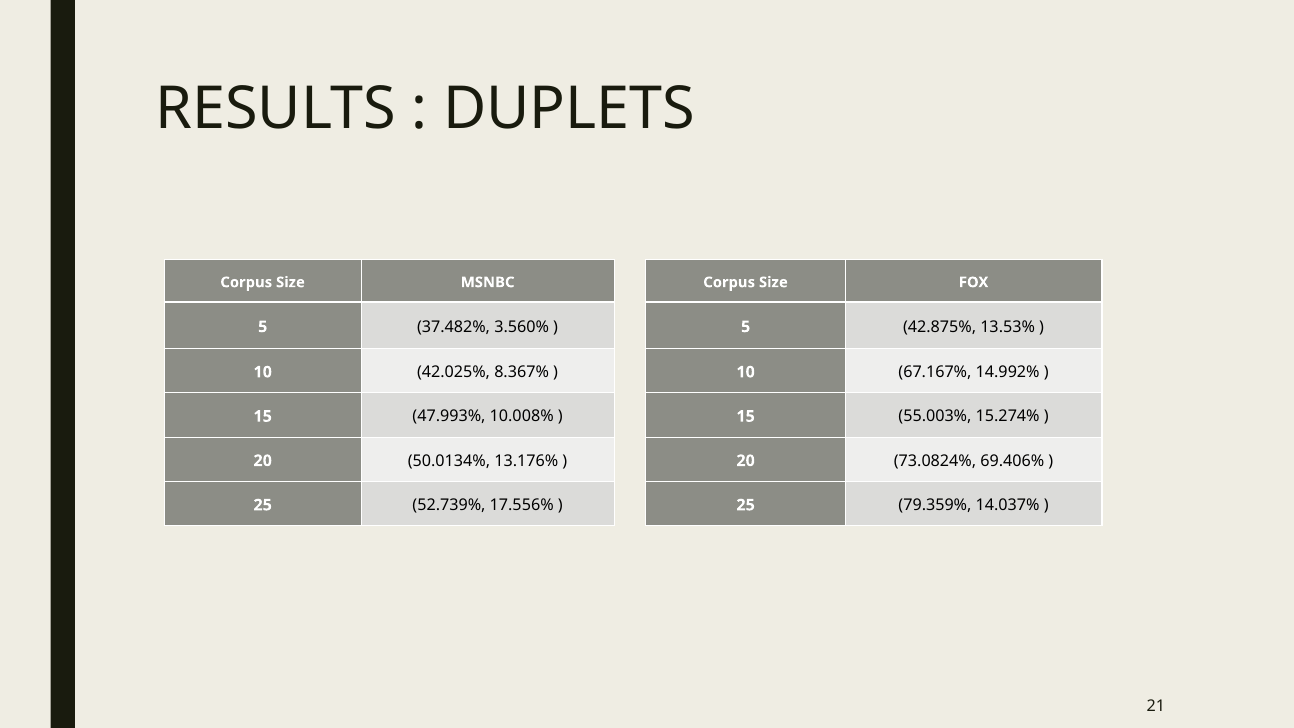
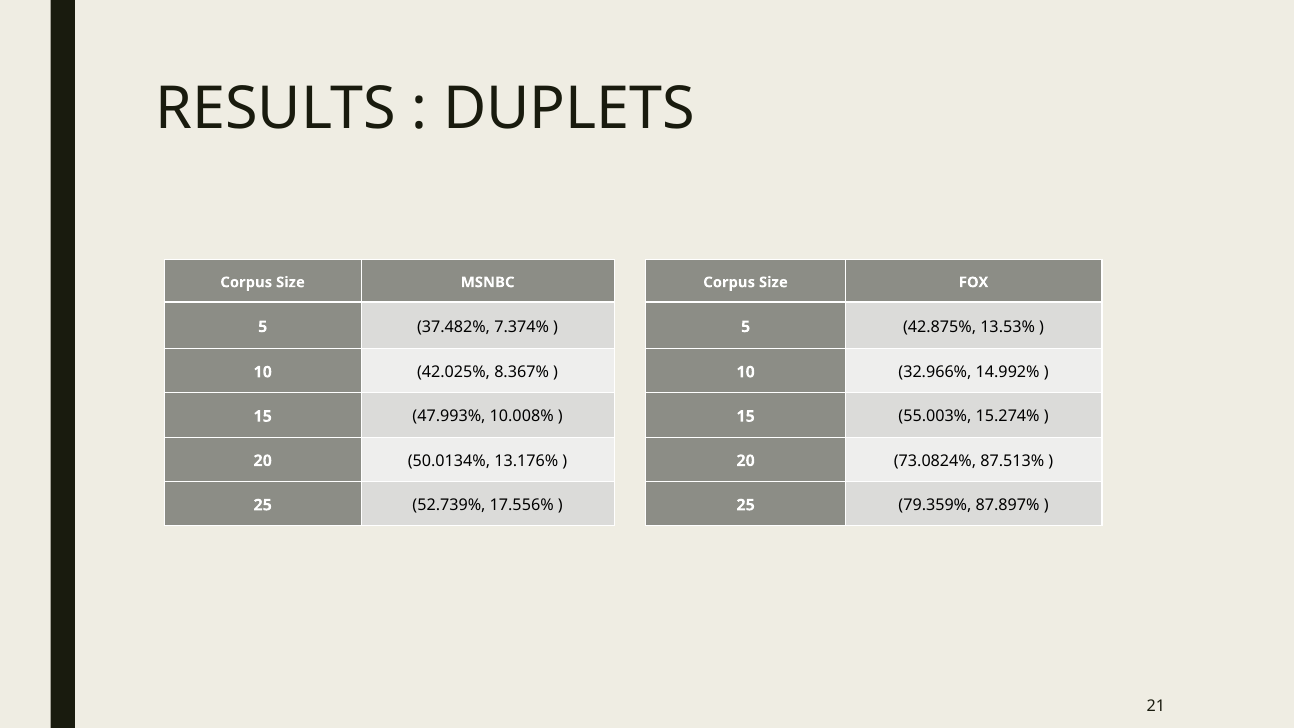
3.560%: 3.560% -> 7.374% (522, 327)
67.167%: 67.167% -> 32.966% (935, 372)
69.406%: 69.406% -> 87.513% (1012, 461)
14.037%: 14.037% -> 87.897% (1008, 505)
